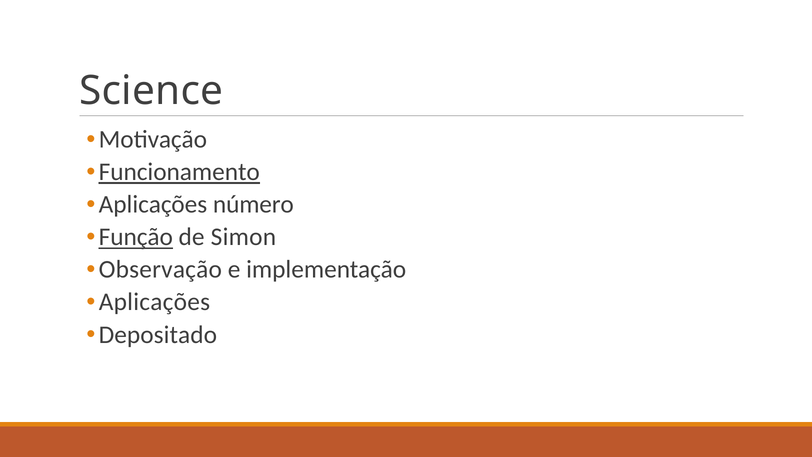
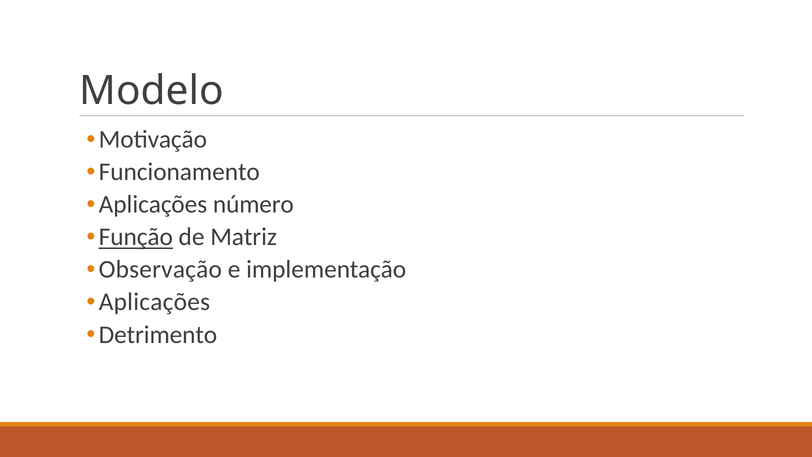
Science: Science -> Modelo (151, 91)
Funcionamento underline: present -> none (179, 172)
Simon: Simon -> Matriz (244, 237)
Depositado: Depositado -> Detrimento (158, 334)
